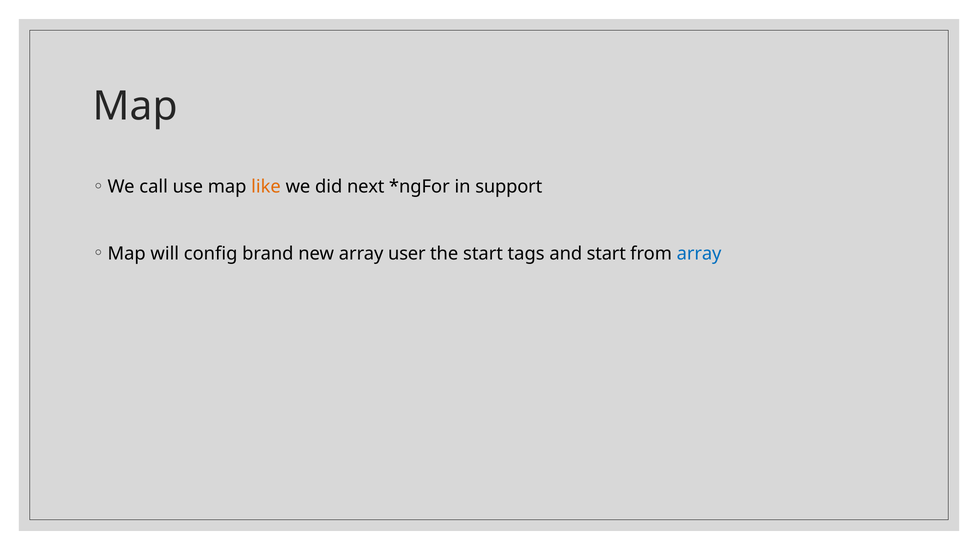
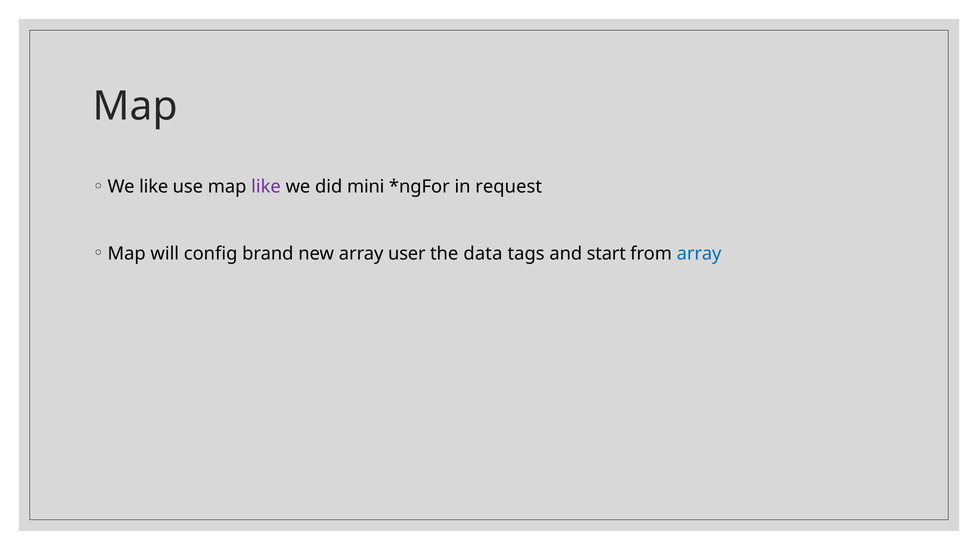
We call: call -> like (154, 187)
like colour: orange -> purple (266, 187)
next: next -> mini (366, 187)
support: support -> request (509, 187)
the start: start -> data (483, 254)
